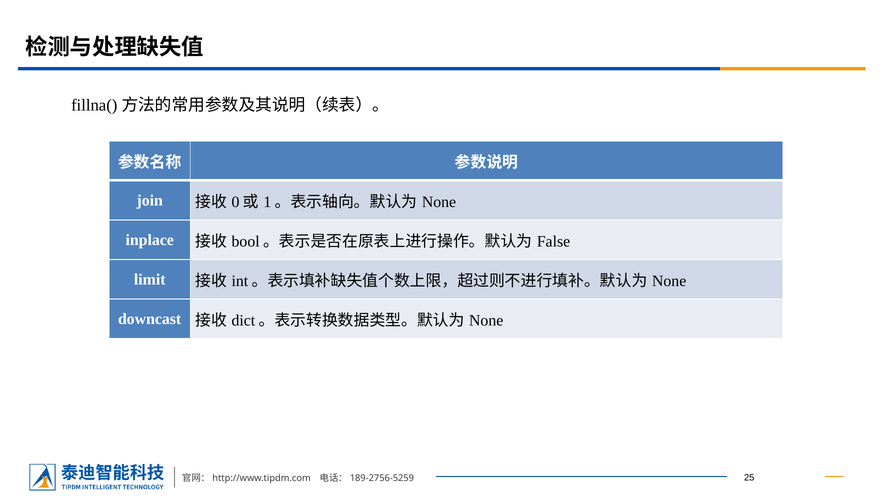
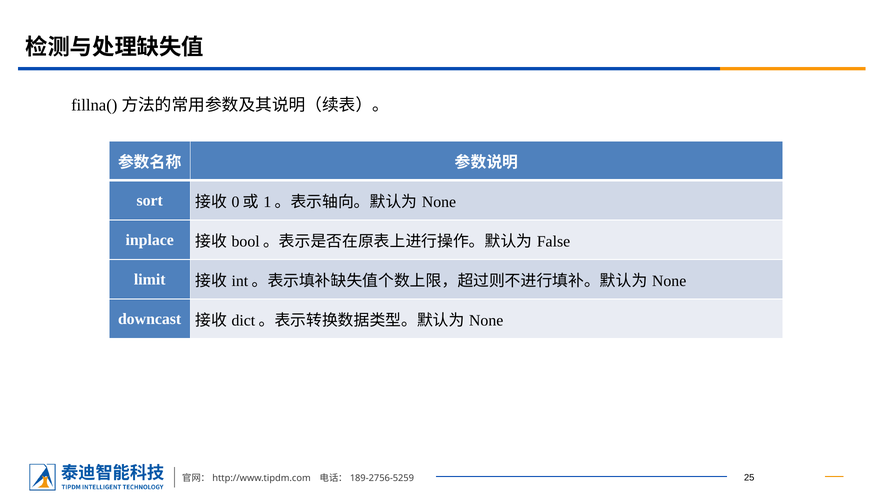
join: join -> sort (150, 200)
